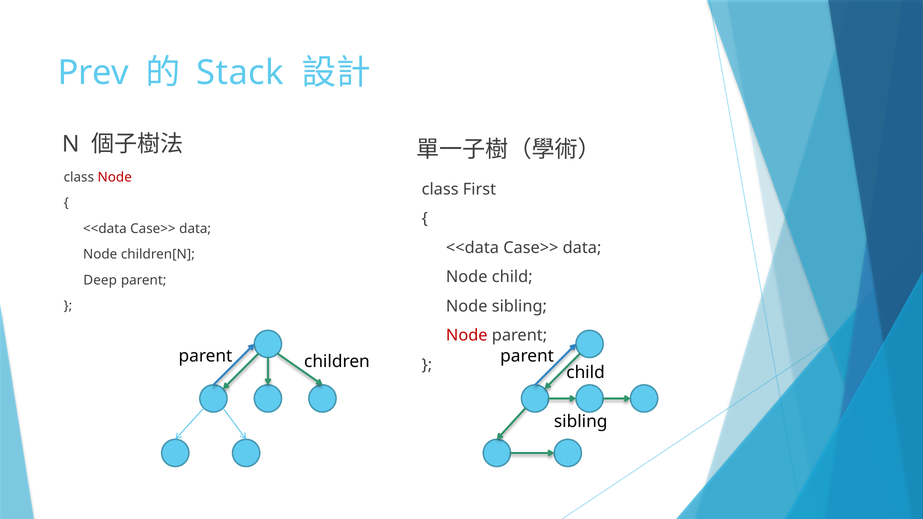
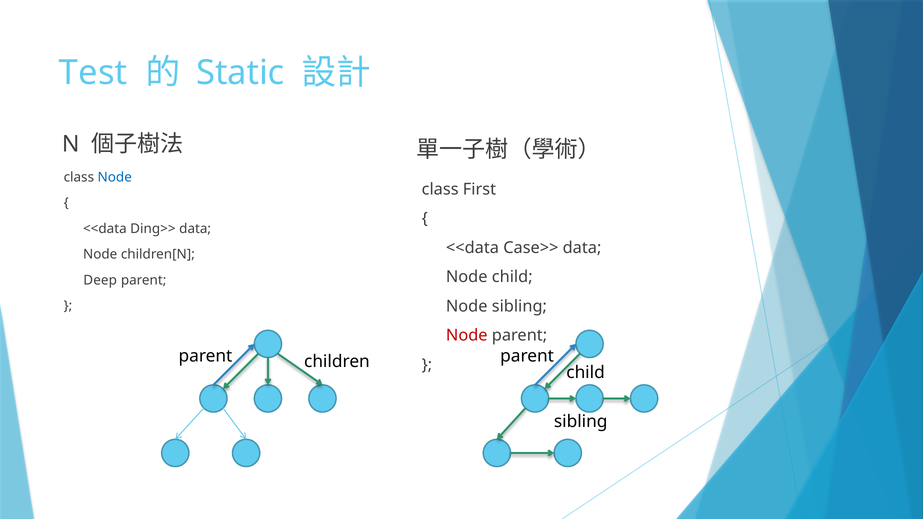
Prev: Prev -> Test (93, 73)
Stack: Stack -> Static (240, 73)
Node colour: red -> blue (115, 177)
Case>>: Case>> -> Ding>> (153, 229)
